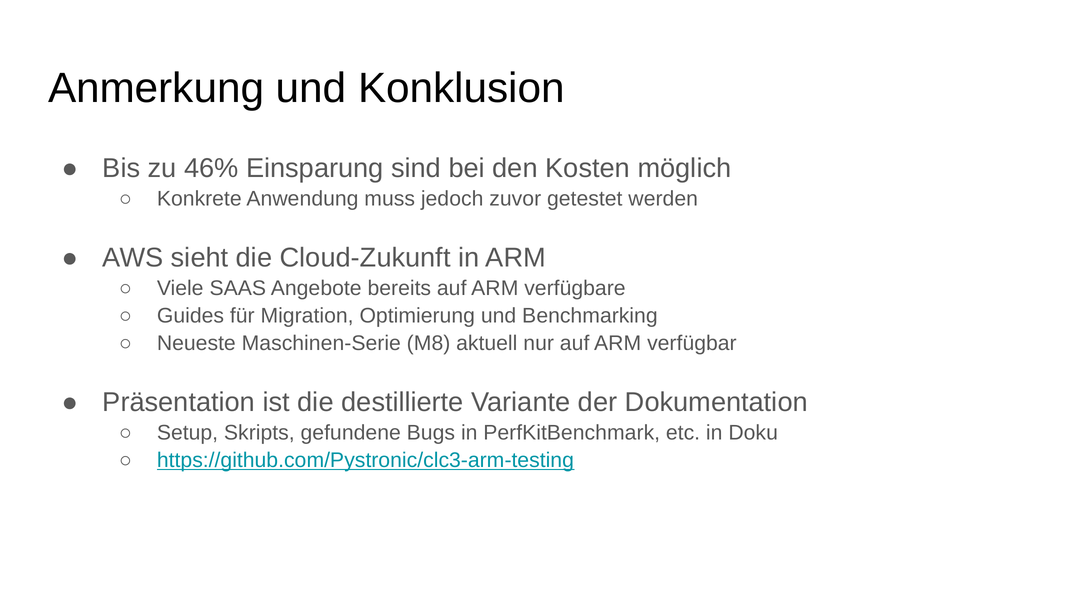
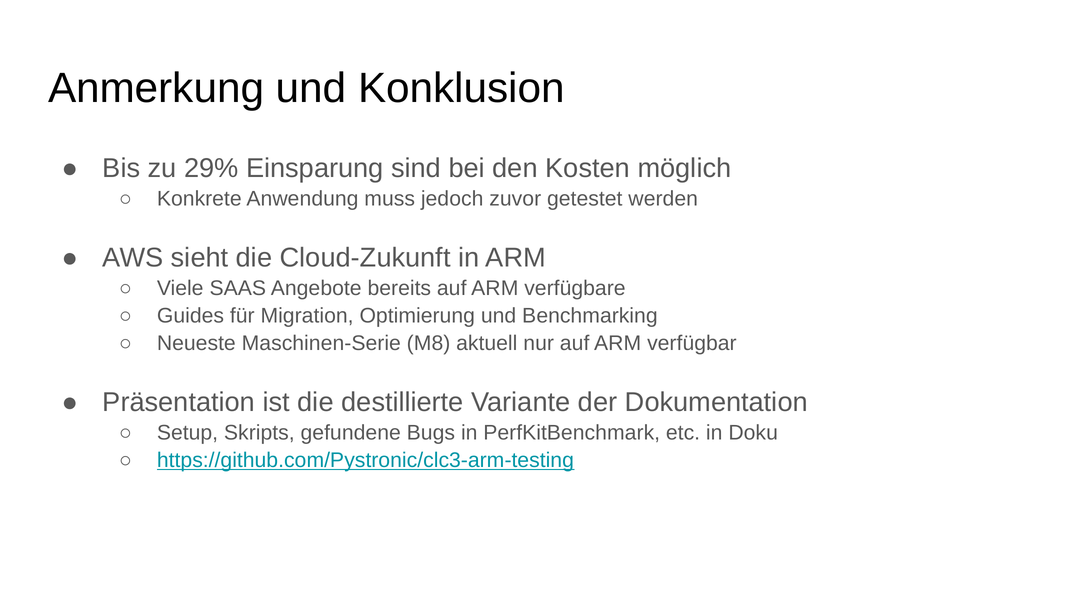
46%: 46% -> 29% (211, 168)
